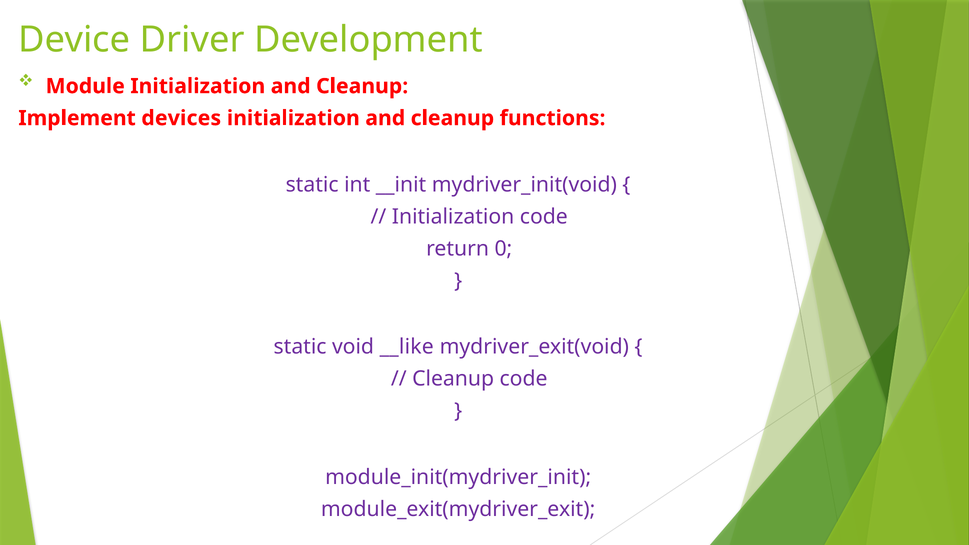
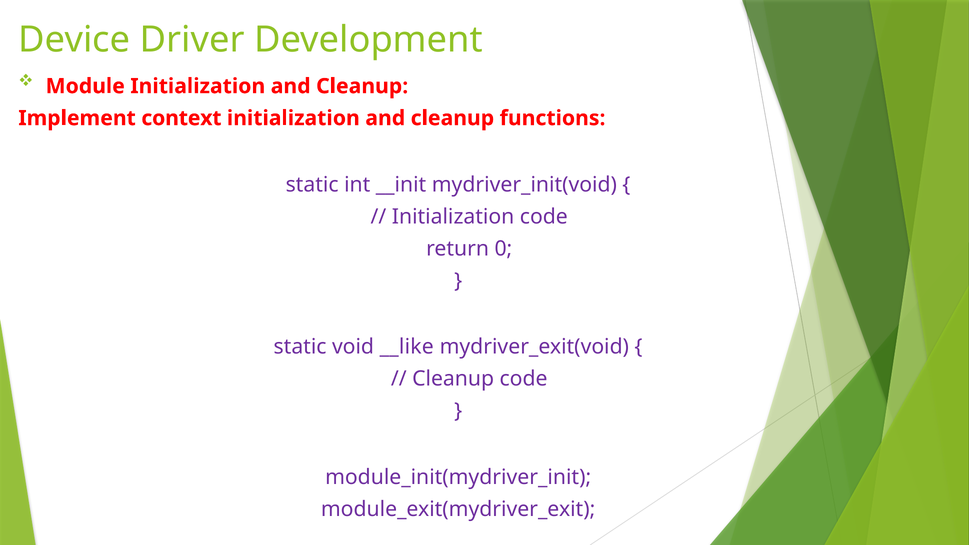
devices: devices -> context (181, 118)
